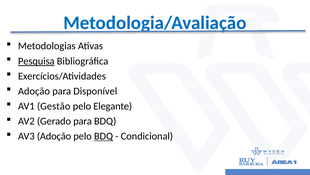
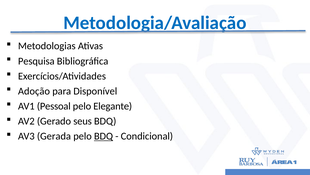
Pesquisa underline: present -> none (36, 61)
Gestão: Gestão -> Pessoal (54, 106)
Gerado para: para -> seus (83, 121)
AV3 Adoção: Adoção -> Gerada (54, 136)
